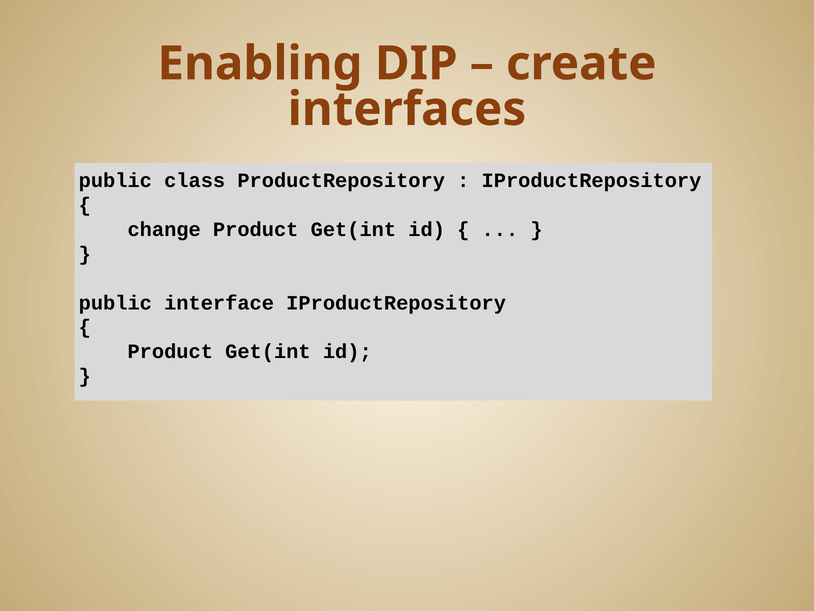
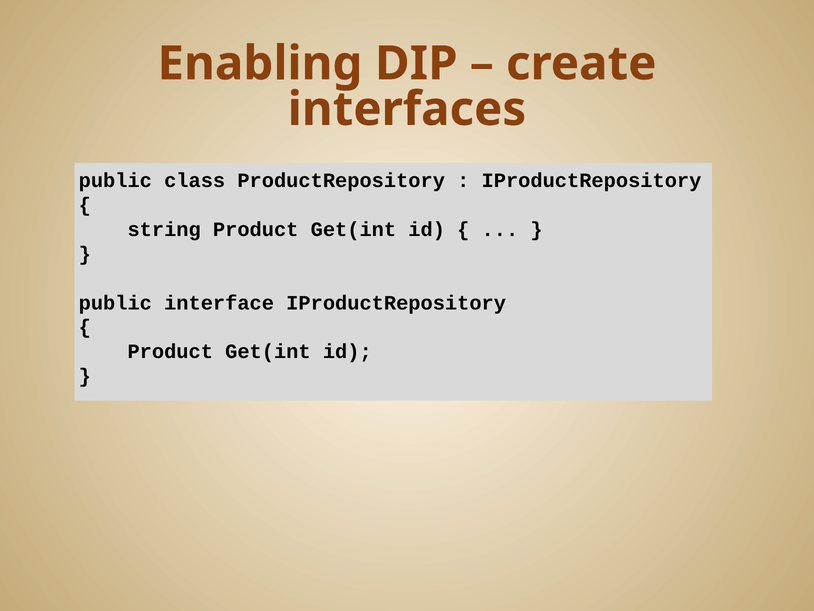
change: change -> string (164, 229)
